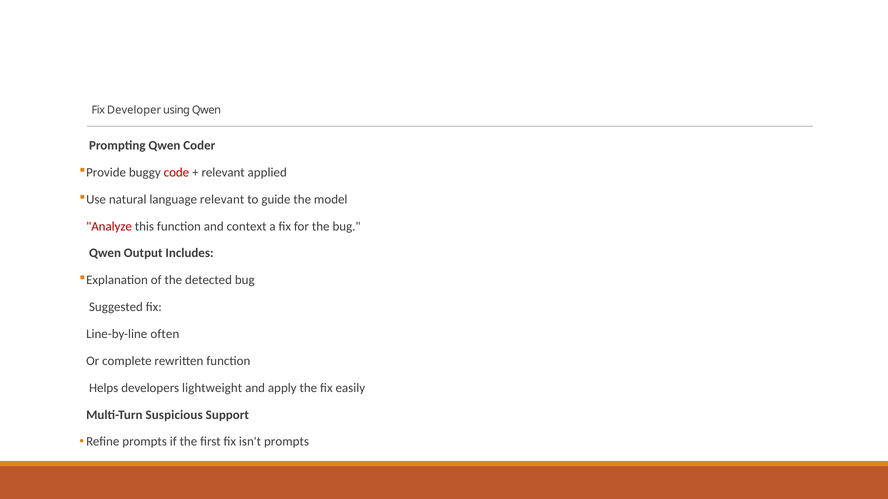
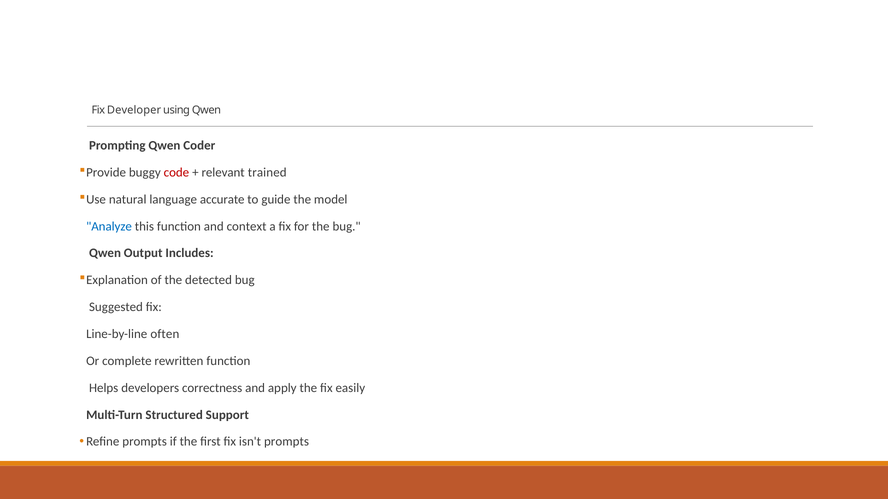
applied: applied -> trained (267, 173)
language relevant: relevant -> accurate (222, 200)
Analyze colour: red -> blue (109, 226)
lightweight: lightweight -> correctness (212, 388)
Suspicious: Suspicious -> Structured (174, 415)
